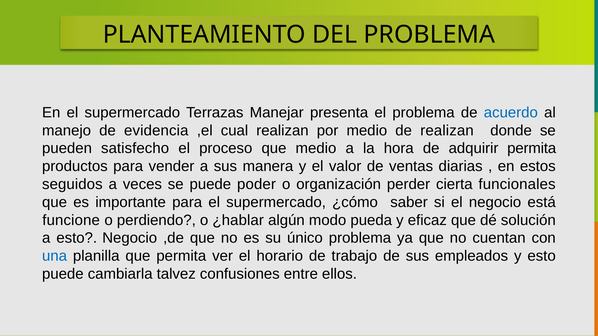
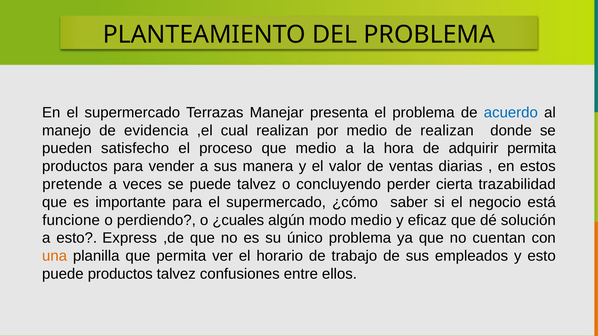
seguidos: seguidos -> pretende (72, 184)
puede poder: poder -> talvez (257, 184)
organización: organización -> concluyendo (339, 184)
funcionales: funcionales -> trazabilidad (517, 184)
¿hablar: ¿hablar -> ¿cuales (238, 220)
modo pueda: pueda -> medio (371, 220)
esto Negocio: Negocio -> Express (130, 238)
una colour: blue -> orange (55, 256)
puede cambiarla: cambiarla -> productos (120, 274)
